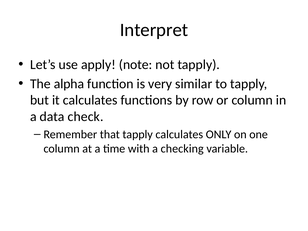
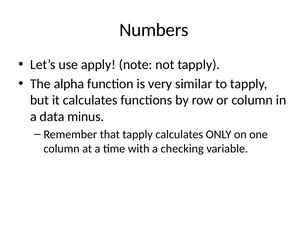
Interpret: Interpret -> Numbers (154, 30)
check: check -> minus (86, 117)
